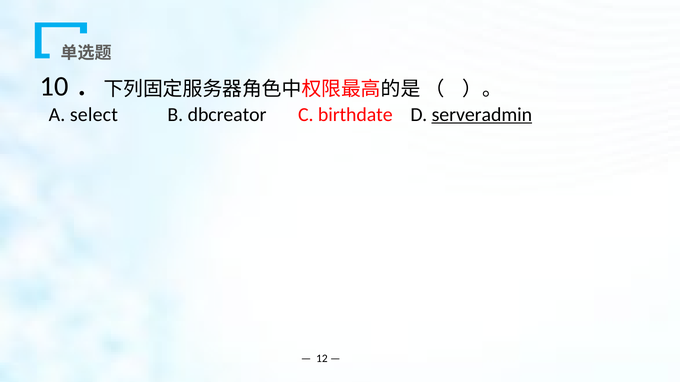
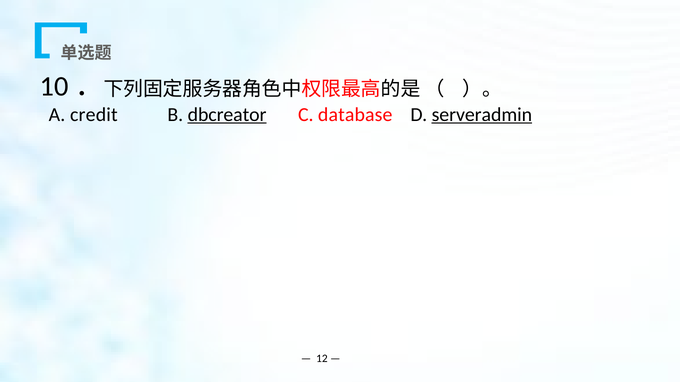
select: select -> credit (94, 115)
dbcreator underline: none -> present (227, 115)
birthdate: birthdate -> database (355, 115)
